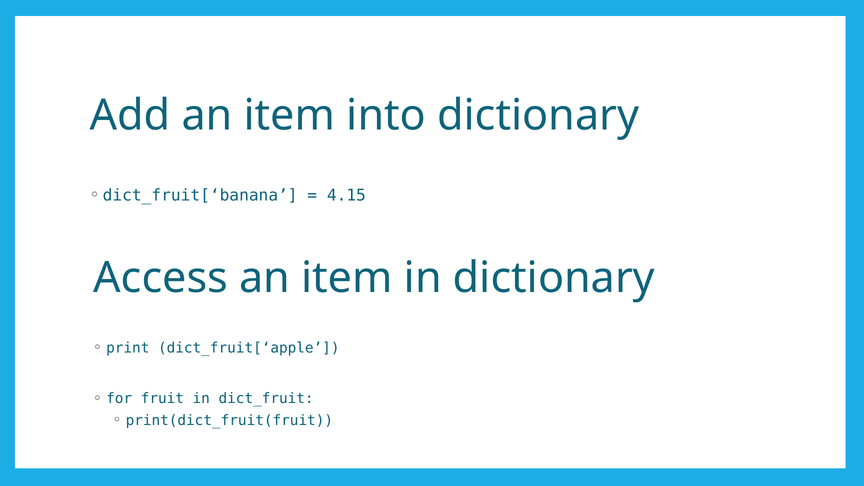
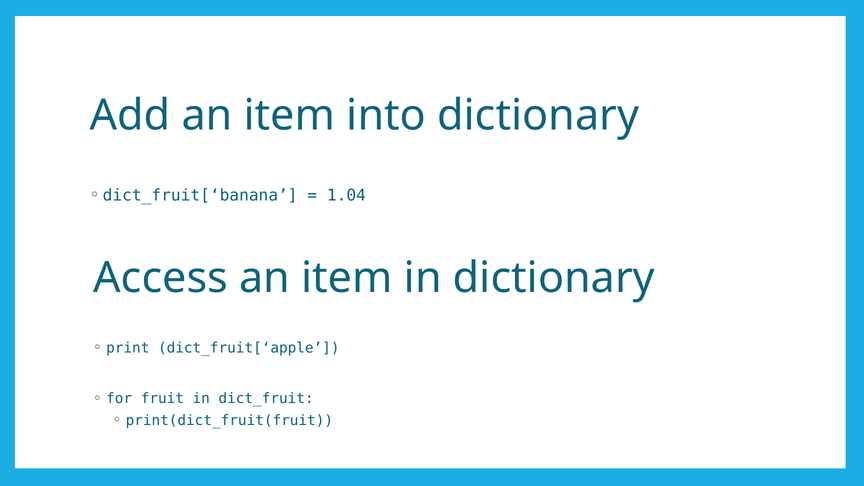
4.15: 4.15 -> 1.04 (346, 195)
